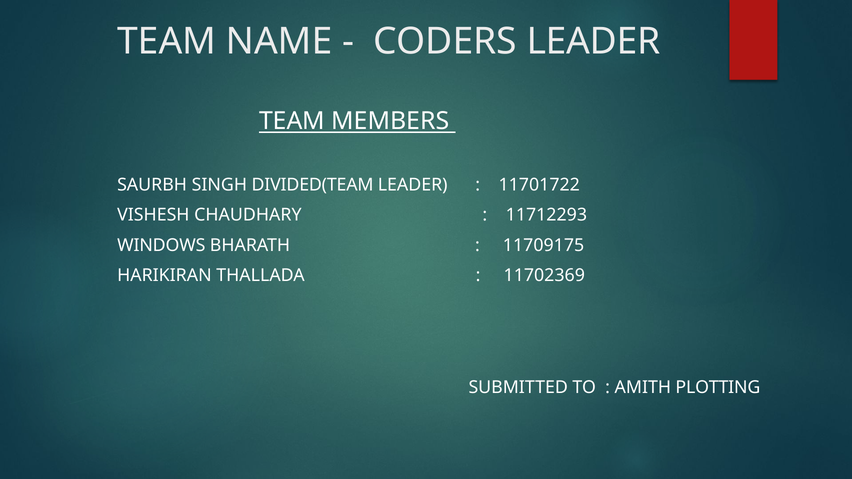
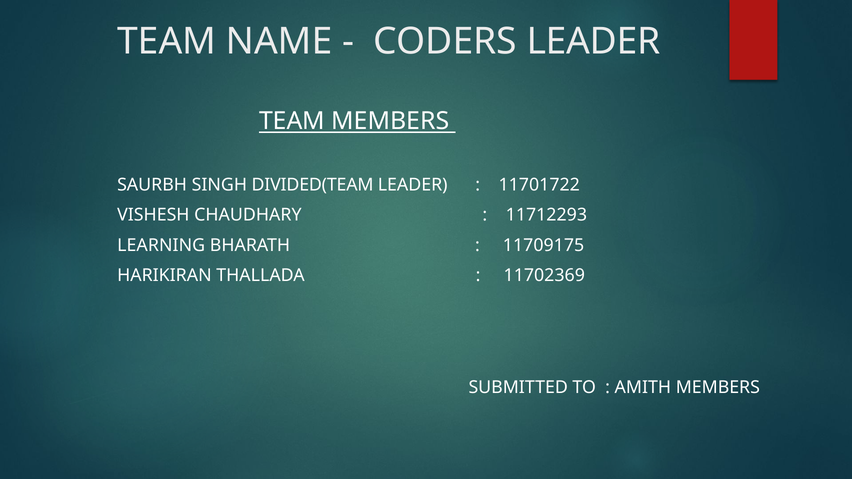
WINDOWS: WINDOWS -> LEARNING (161, 245)
AMITH PLOTTING: PLOTTING -> MEMBERS (718, 387)
